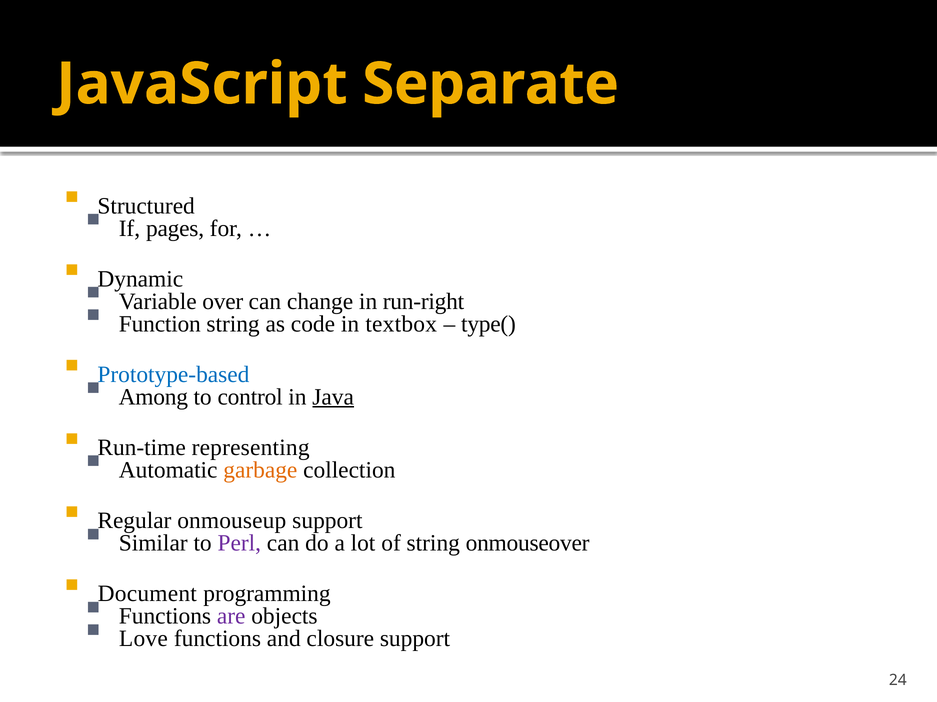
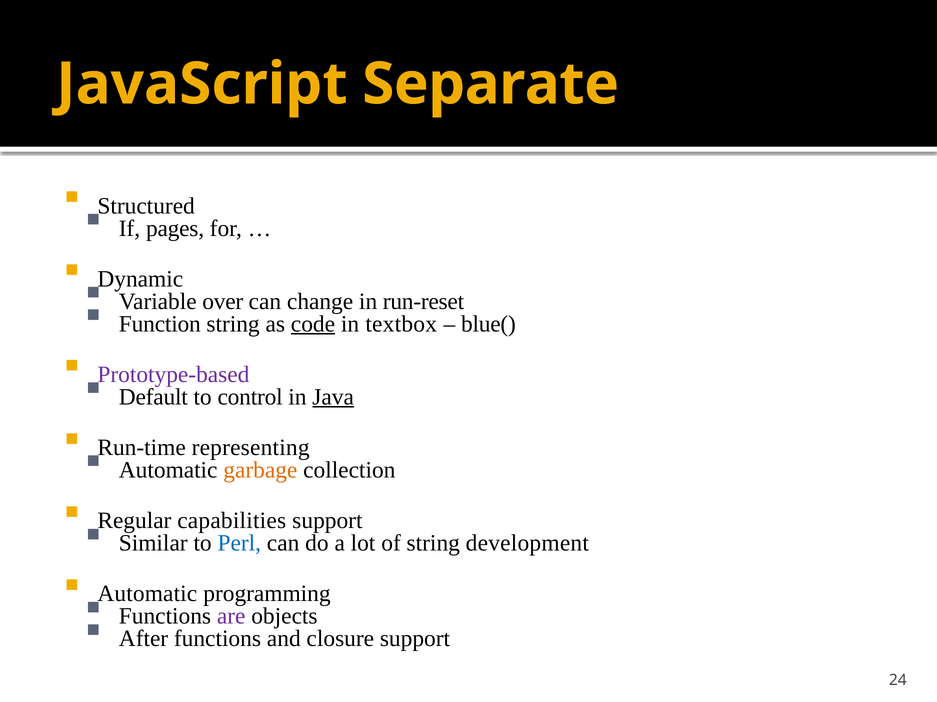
run-right: run-right -> run-reset (423, 302)
code underline: none -> present (313, 324)
type(: type( -> blue( (488, 324)
Prototype-based colour: blue -> purple (173, 375)
Among: Among -> Default (153, 397)
onmouseup: onmouseup -> capabilities (232, 521)
Perl colour: purple -> blue (239, 544)
onmouseover: onmouseover -> development (527, 544)
Document: Document -> Automatic (147, 594)
Love: Love -> After (144, 639)
